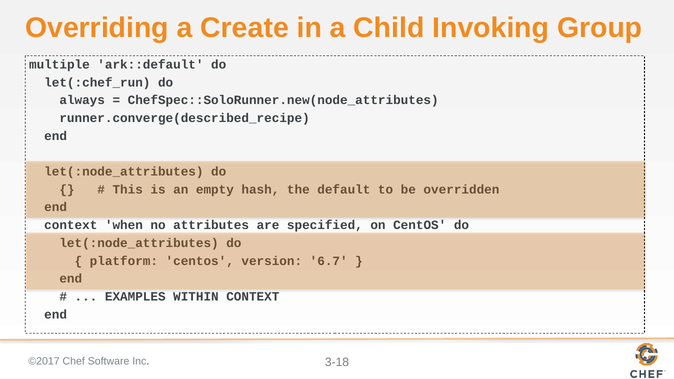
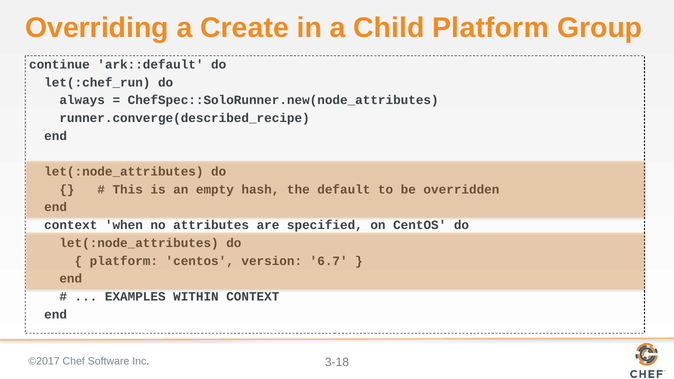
Child Invoking: Invoking -> Platform (491, 28)
multiple: multiple -> continue (59, 65)
